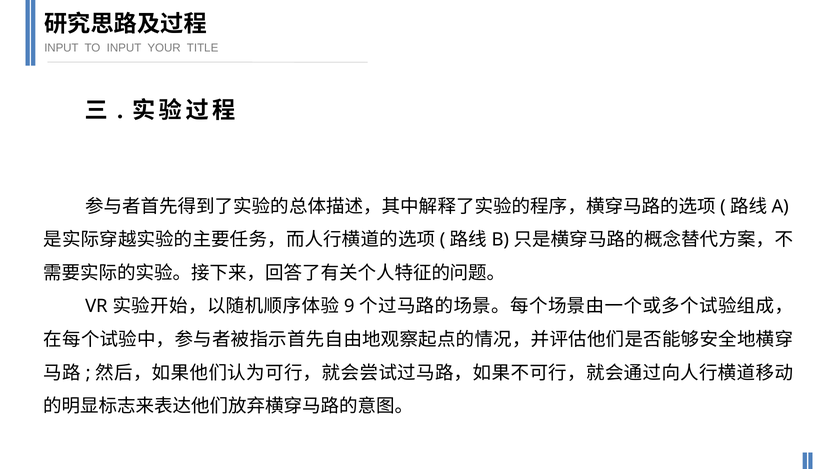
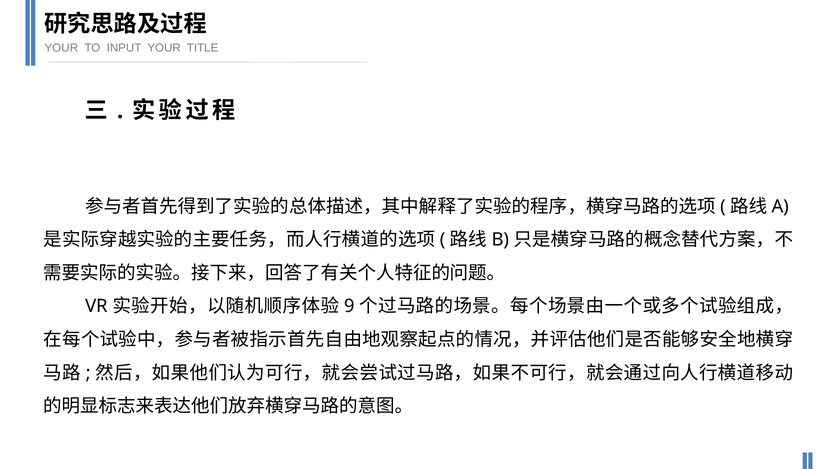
INPUT: INPUT -> YOUR (61, 48)
